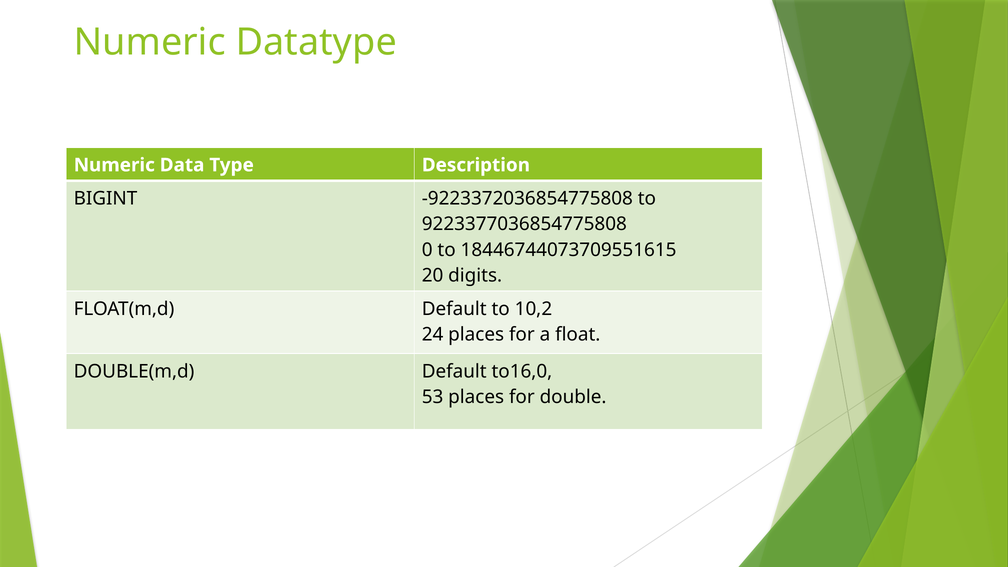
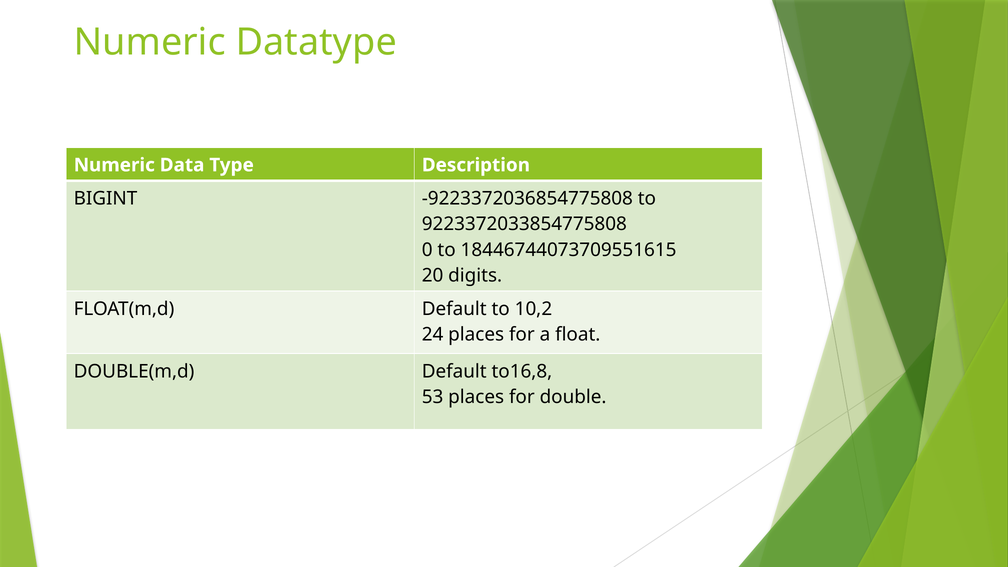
9223377036854775808: 9223377036854775808 -> 9223372033854775808 (524, 224)
to16,0: to16,0 -> to16,8 (522, 371)
